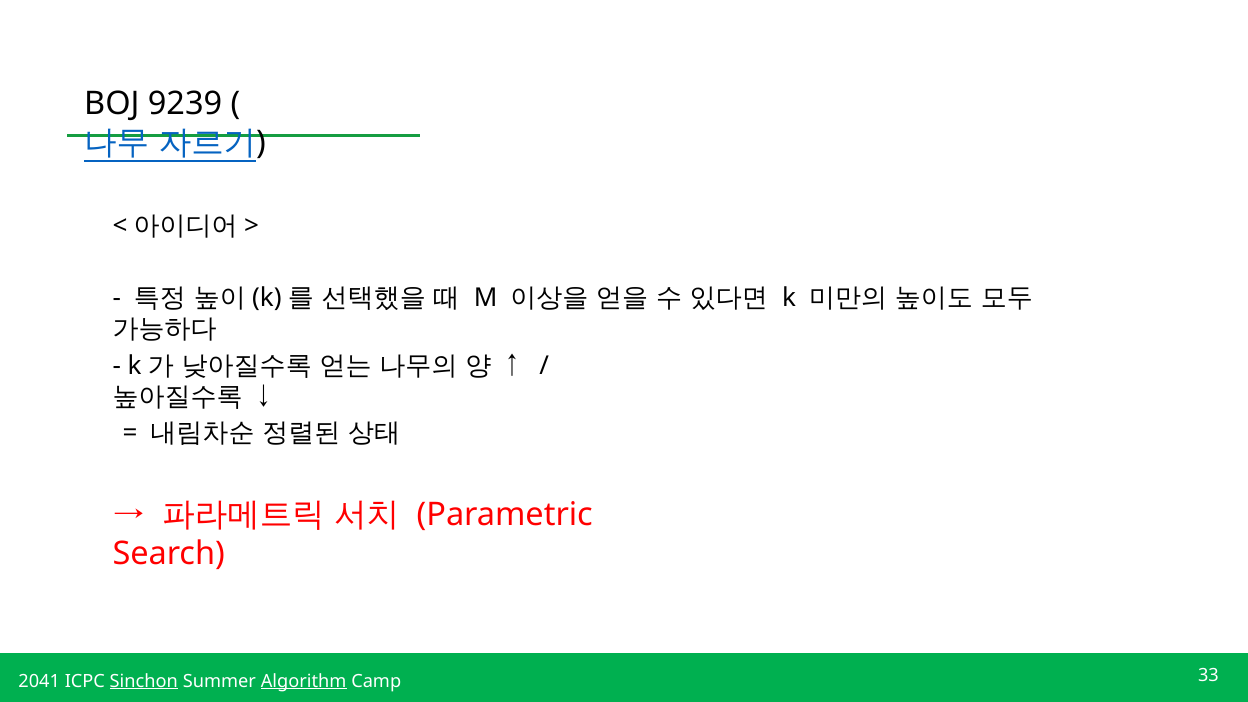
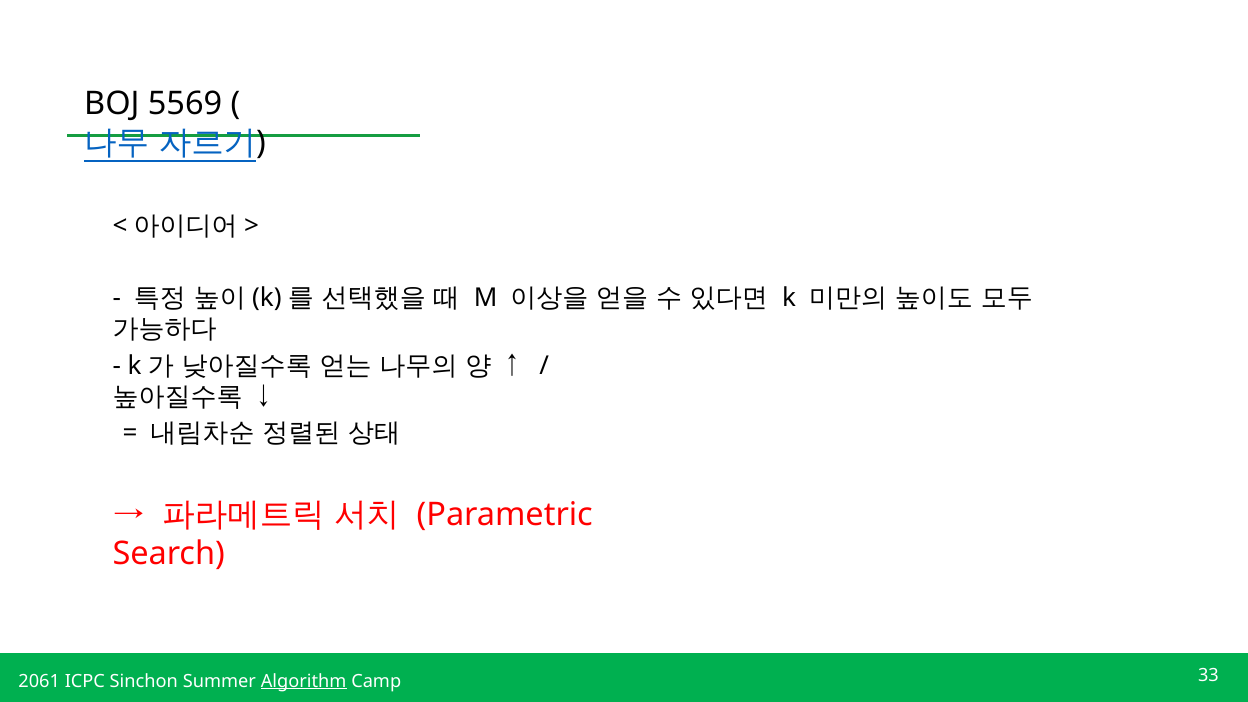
9239: 9239 -> 5569 (185, 103)
2041: 2041 -> 2061 (39, 681)
Sinchon underline: present -> none (144, 681)
